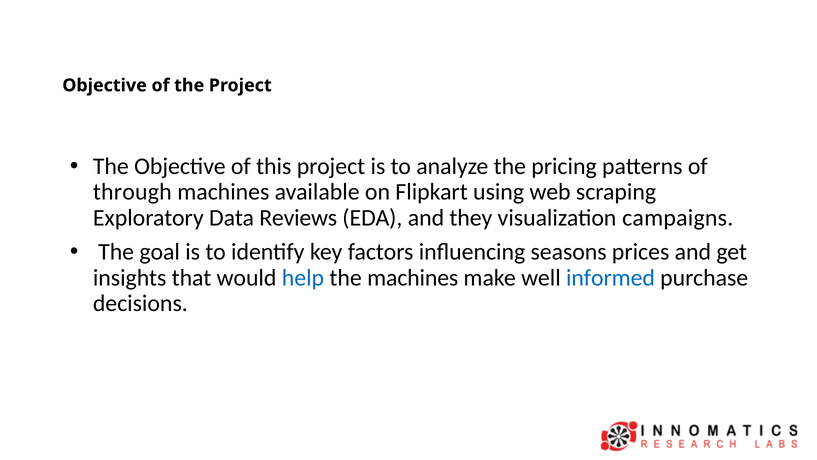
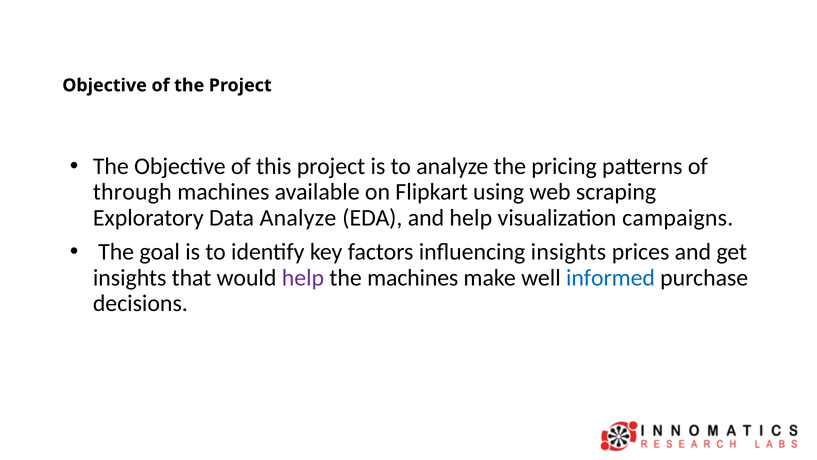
Data Reviews: Reviews -> Analyze (298, 217)
and they: they -> help (471, 217)
influencing seasons: seasons -> insights (568, 252)
help colour: blue -> purple (303, 277)
